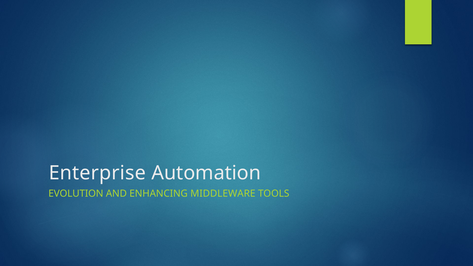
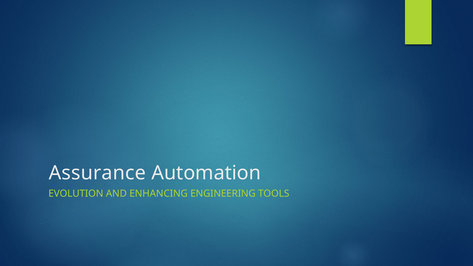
Enterprise: Enterprise -> Assurance (97, 173)
MIDDLEWARE: MIDDLEWARE -> ENGINEERING (223, 194)
